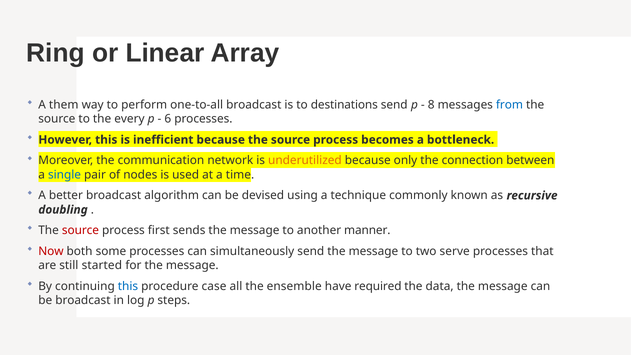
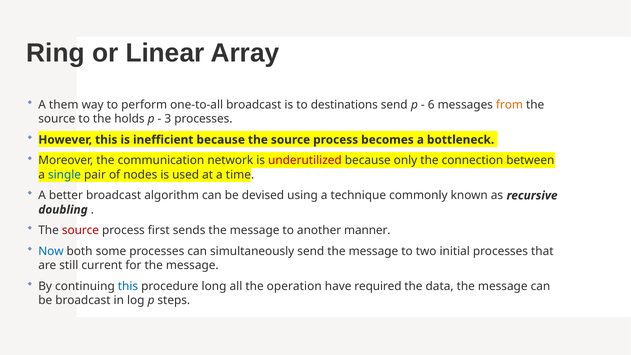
8: 8 -> 6 (431, 105)
from colour: blue -> orange (509, 105)
every: every -> holds (129, 119)
6: 6 -> 3 (168, 119)
underutilized colour: orange -> red (305, 161)
Now colour: red -> blue (51, 251)
serve: serve -> initial (455, 251)
started: started -> current (102, 265)
case: case -> long (214, 286)
ensemble: ensemble -> operation (294, 286)
